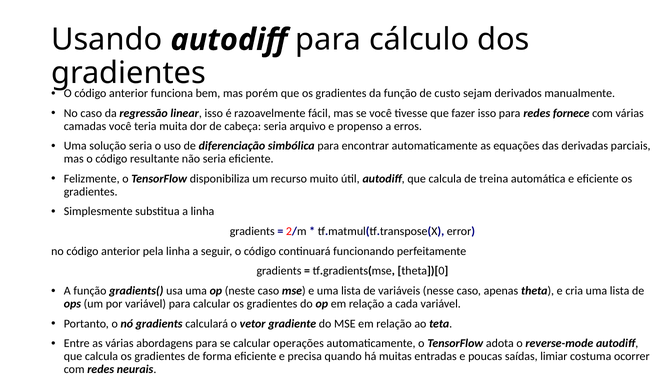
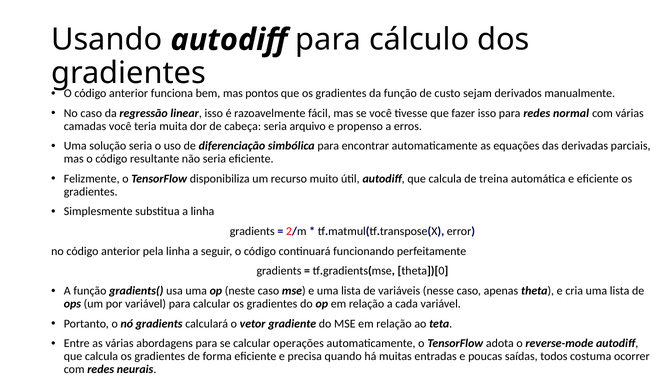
porém: porém -> pontos (262, 93)
fornece: fornece -> normal (571, 113)
limiar: limiar -> todos (554, 356)
